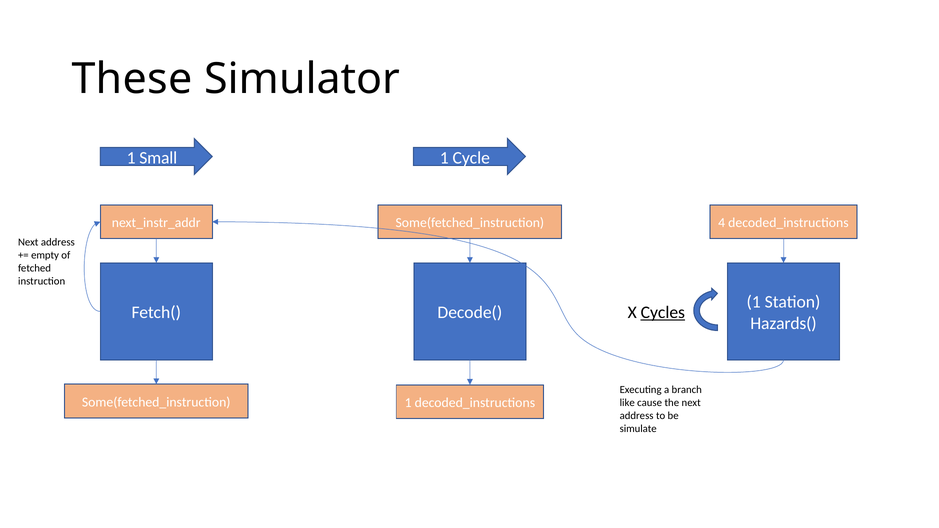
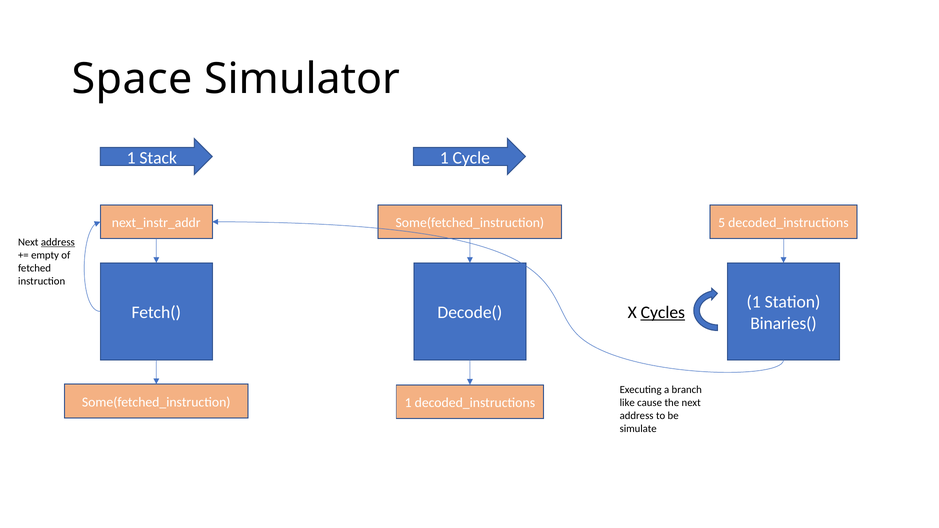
These: These -> Space (132, 79)
Small: Small -> Stack (158, 158)
4: 4 -> 5 (722, 223)
address underline: none -> present (58, 242)
Hazards(: Hazards( -> Binaries( (784, 323)
